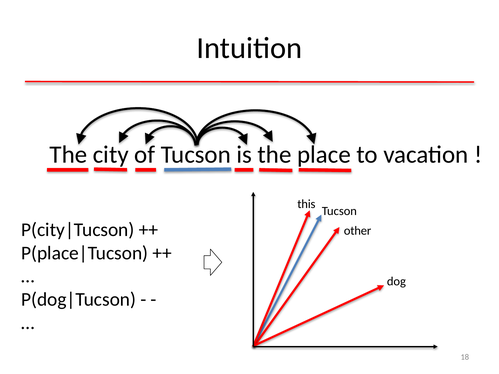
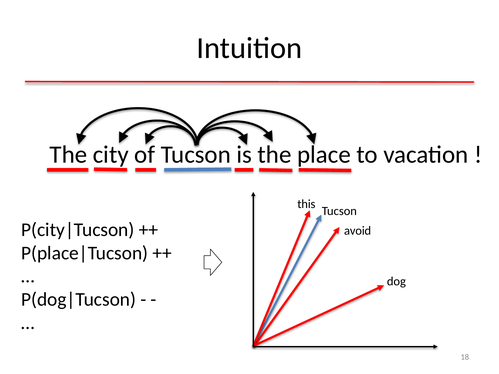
other: other -> avoid (358, 231)
